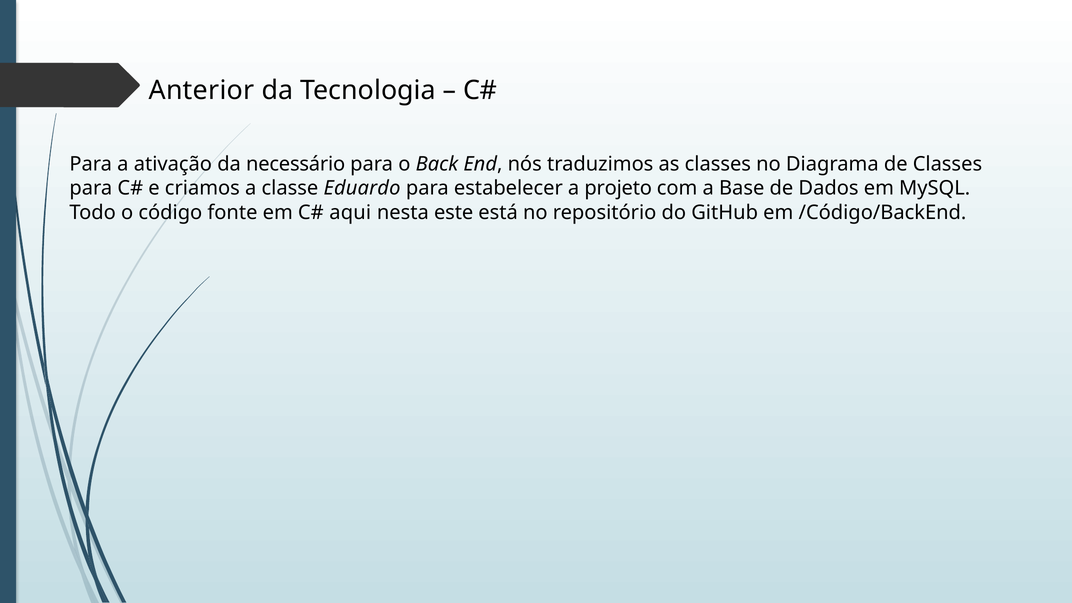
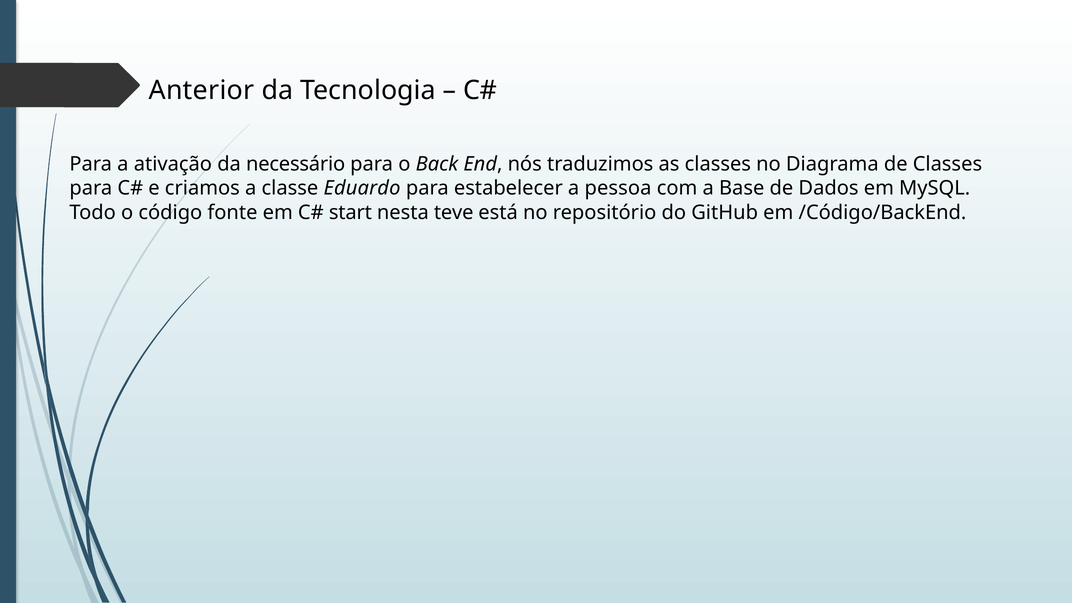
projeto: projeto -> pessoa (618, 188)
aqui: aqui -> start (350, 212)
este: este -> teve (454, 212)
